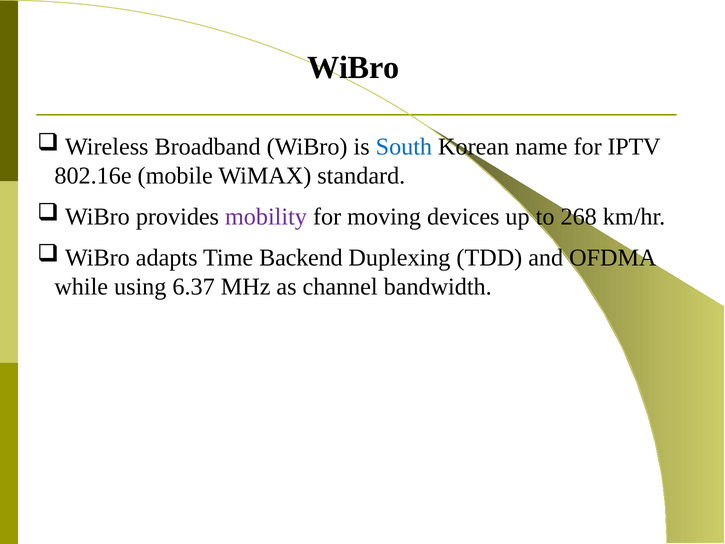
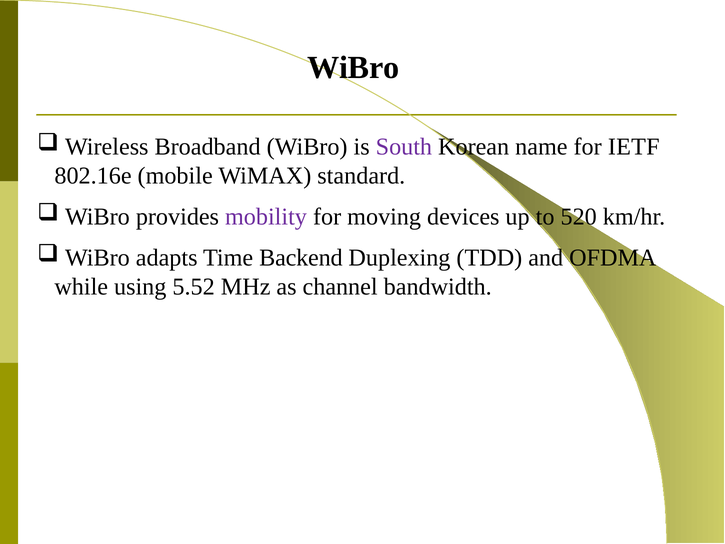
South colour: blue -> purple (404, 147)
IPTV: IPTV -> IETF (634, 147)
268: 268 -> 520 (579, 217)
6.37: 6.37 -> 5.52 (194, 287)
